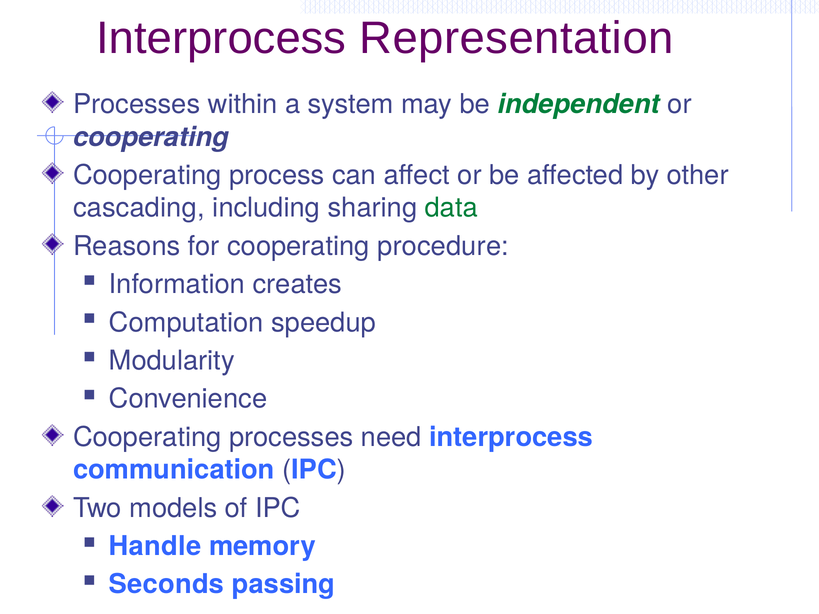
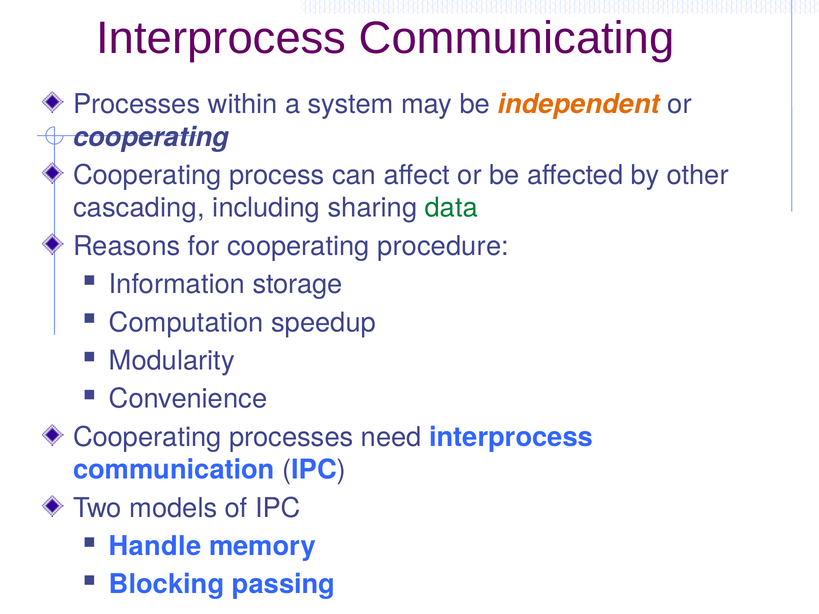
Representation: Representation -> Communicating (517, 38)
independent colour: green -> orange (579, 104)
creates: creates -> storage (297, 284)
Seconds: Seconds -> Blocking (167, 585)
